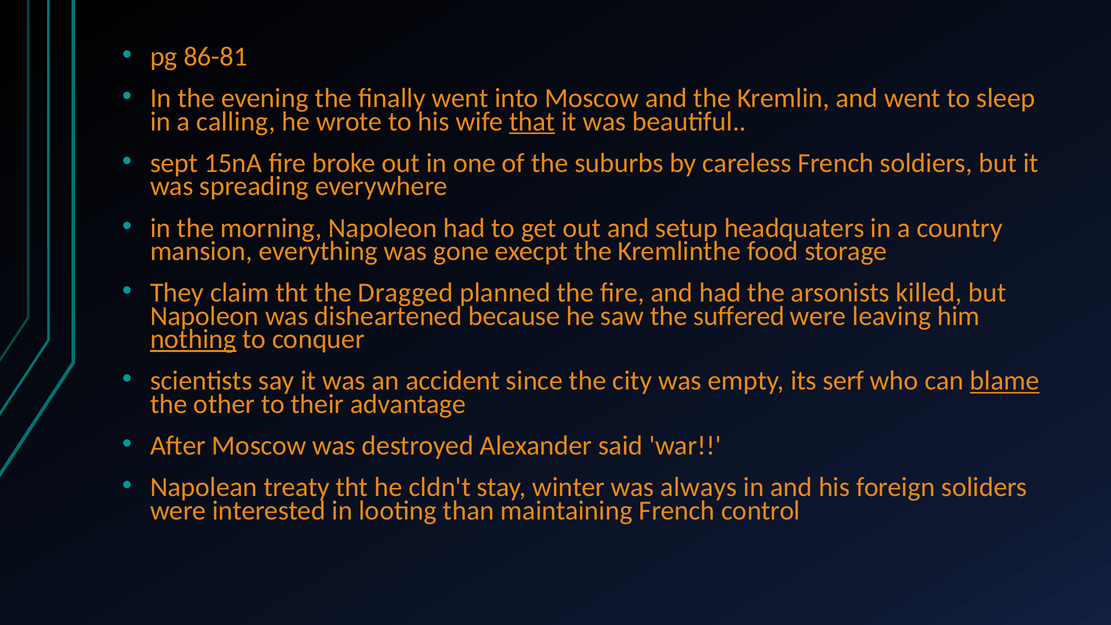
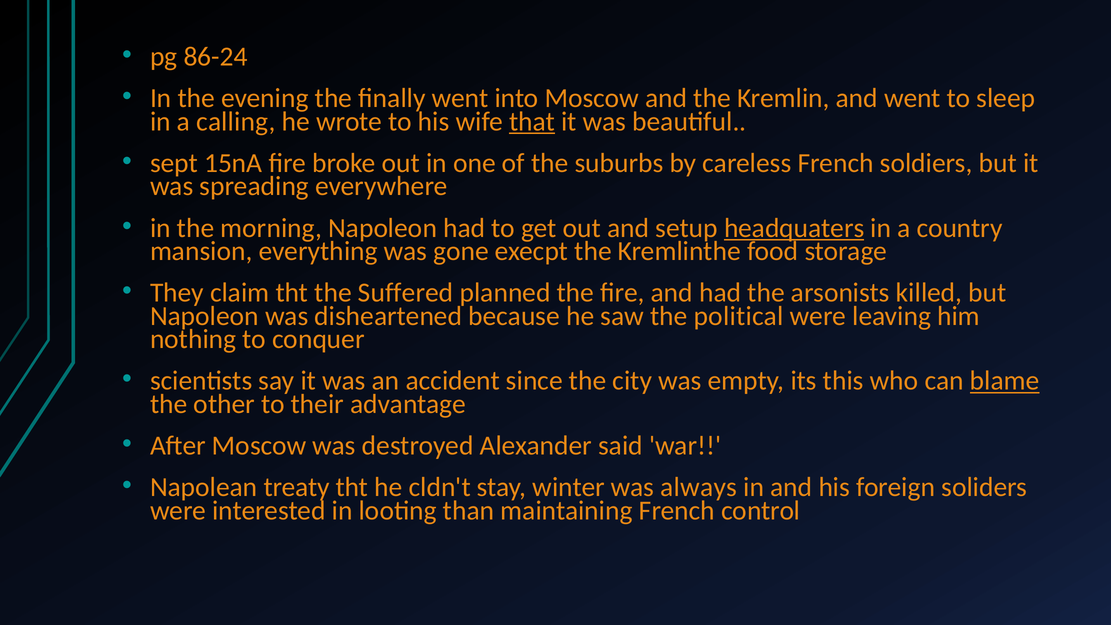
86-81: 86-81 -> 86-24 (216, 57)
headquaters underline: none -> present (794, 228)
Dragged: Dragged -> Suffered (406, 293)
suffered: suffered -> political (739, 316)
nothing underline: present -> none (193, 339)
serf: serf -> this (843, 381)
